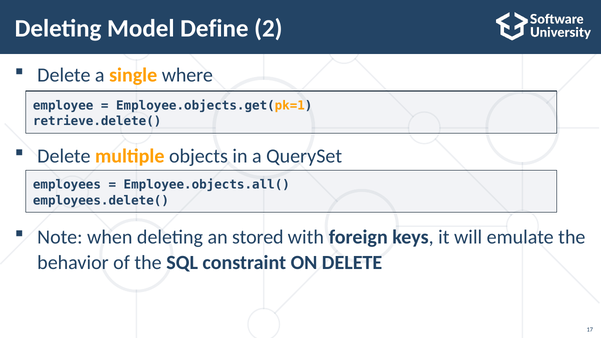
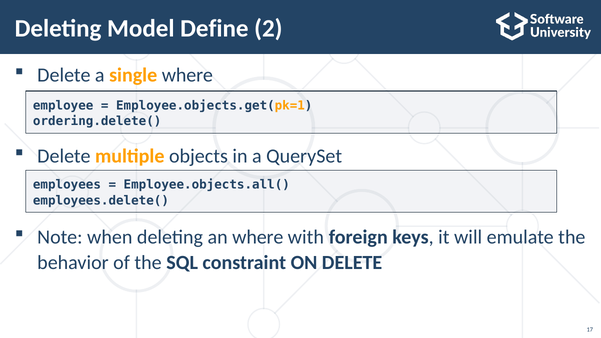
retrieve.delete(: retrieve.delete( -> ordering.delete( (97, 121)
an stored: stored -> where (258, 237)
